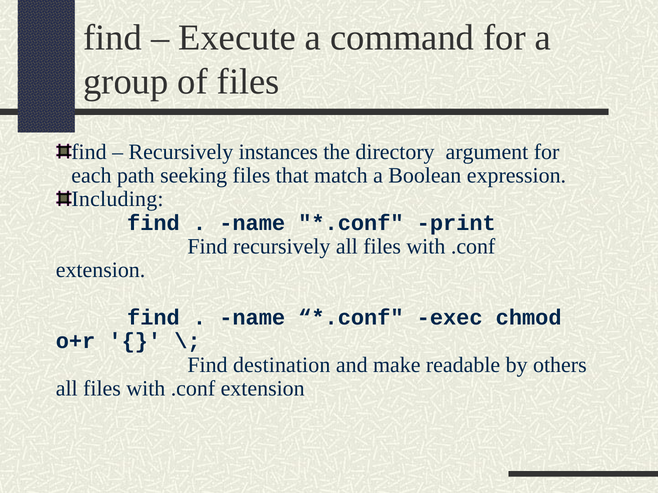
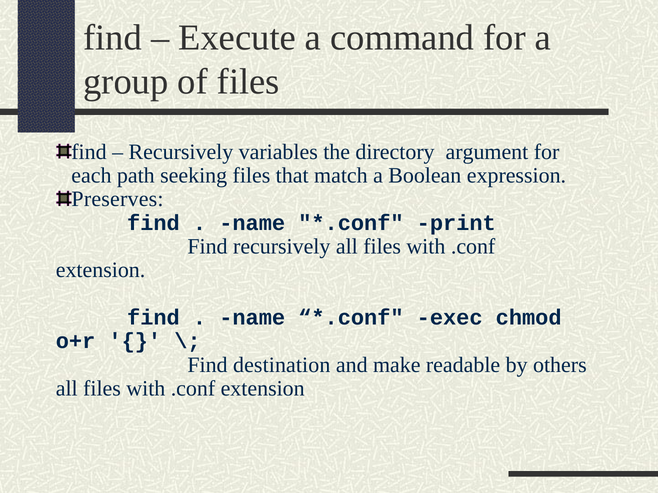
instances: instances -> variables (278, 152)
Including: Including -> Preserves (117, 199)
